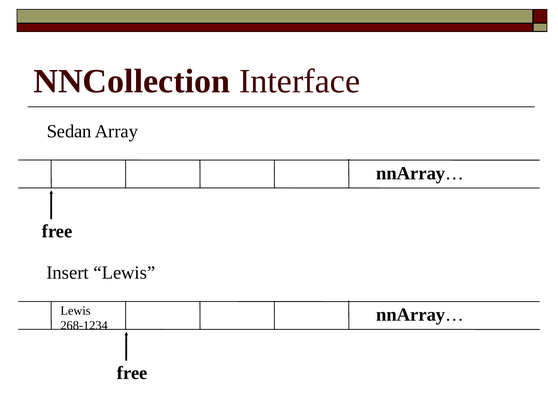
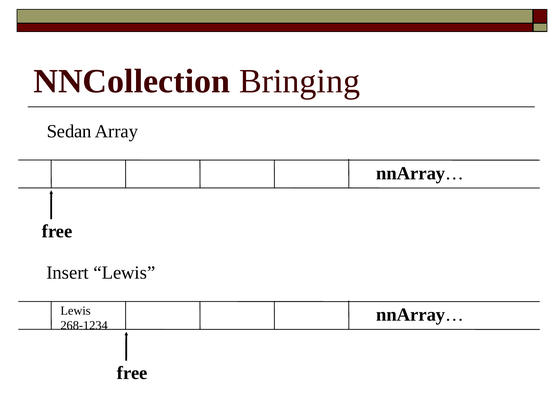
Interface: Interface -> Bringing (300, 81)
